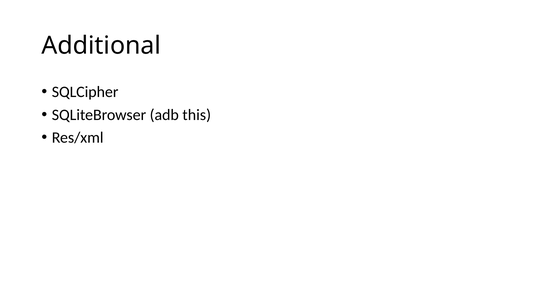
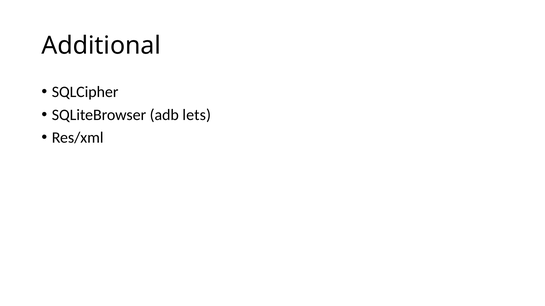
this: this -> lets (197, 115)
